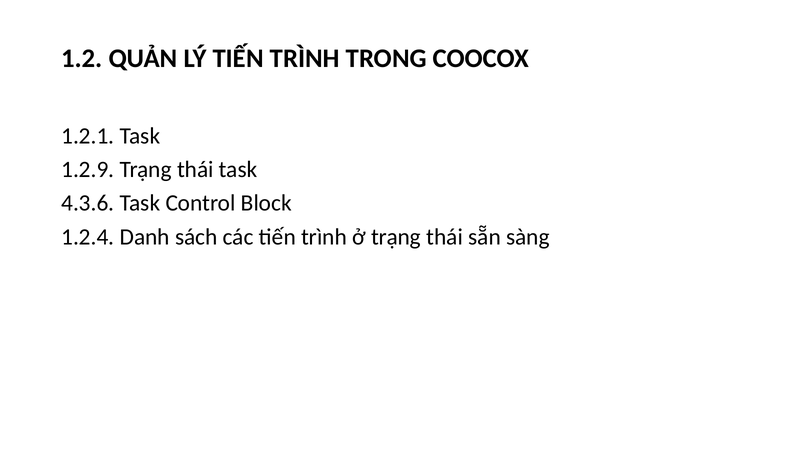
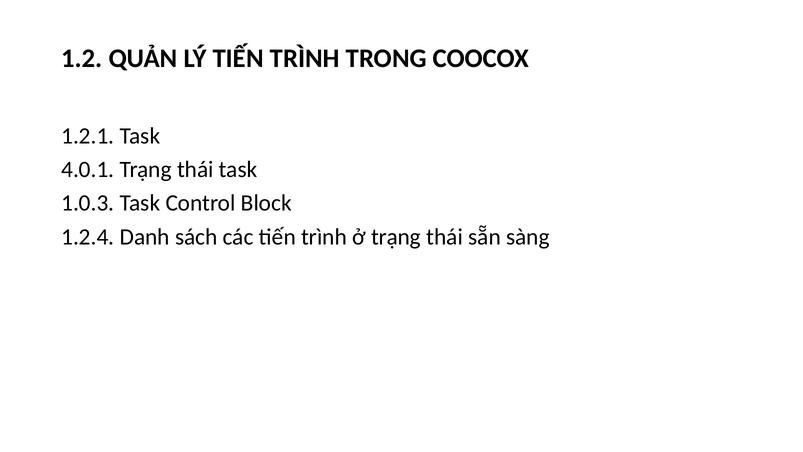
1.2.9: 1.2.9 -> 4.0.1 (88, 169)
4.3.6: 4.3.6 -> 1.0.3 (88, 203)
